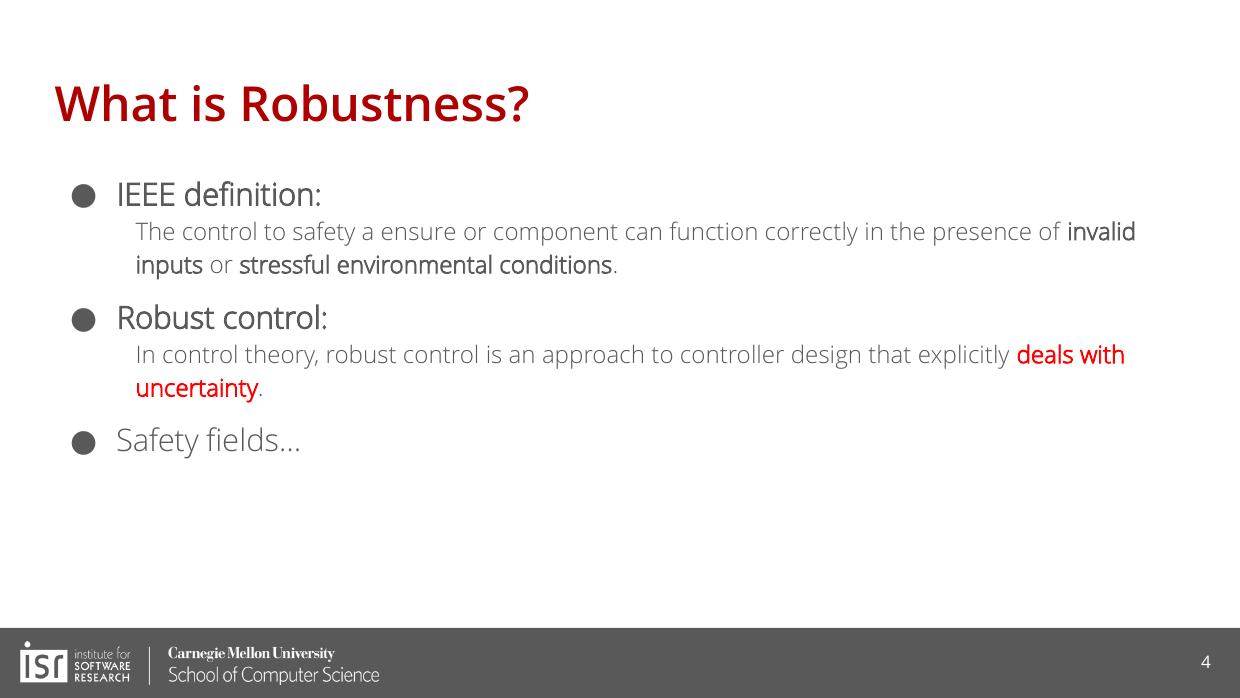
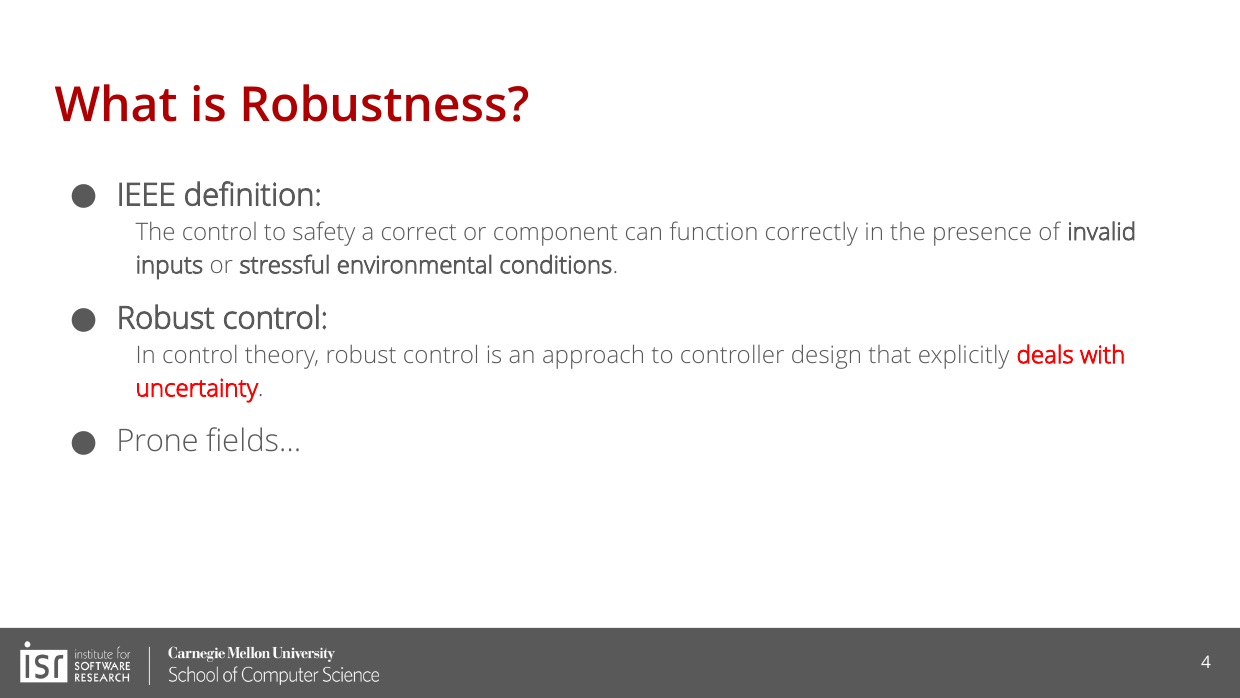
ensure: ensure -> correct (419, 232)
Safety: Safety -> Prone (157, 441)
